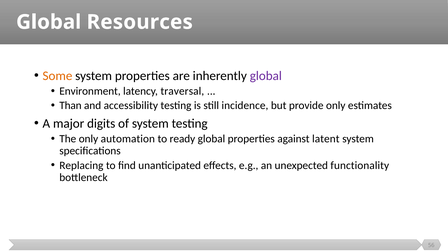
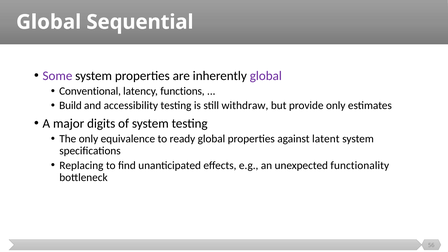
Resources: Resources -> Sequential (140, 22)
Some colour: orange -> purple (57, 76)
Environment: Environment -> Conventional (90, 91)
traversal: traversal -> functions (182, 91)
Than: Than -> Build (70, 106)
incidence: incidence -> withdraw (245, 106)
automation: automation -> equivalence (128, 139)
